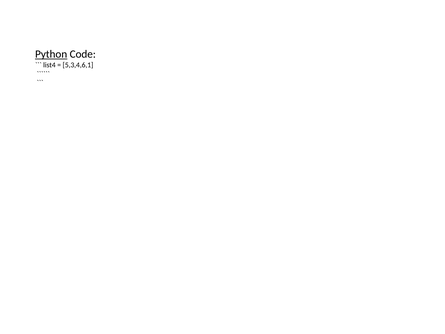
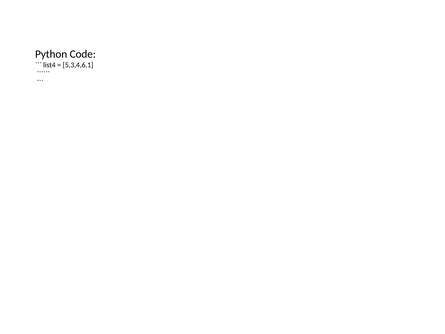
Python underline: present -> none (51, 54)
